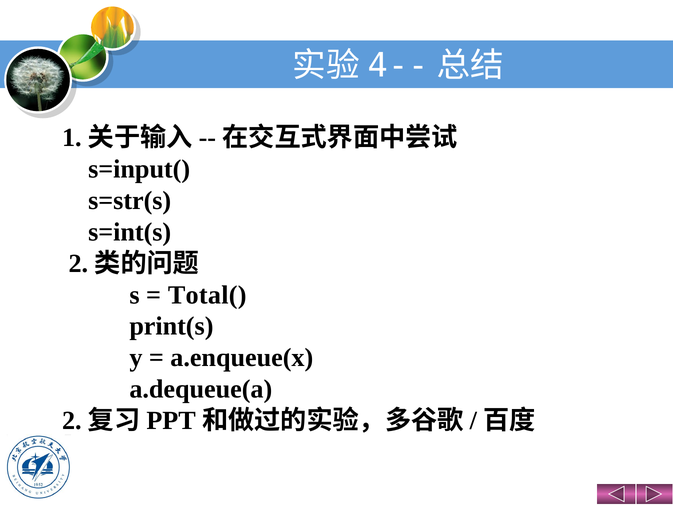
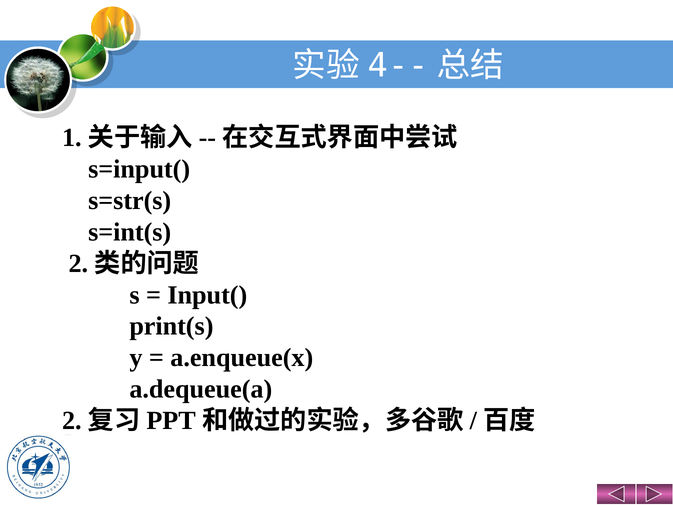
Total(: Total( -> Input( (207, 295)
